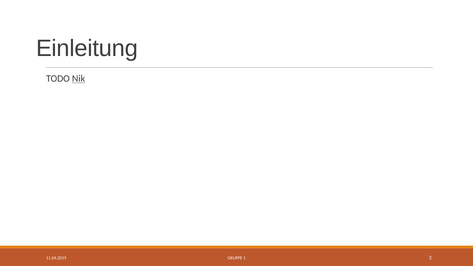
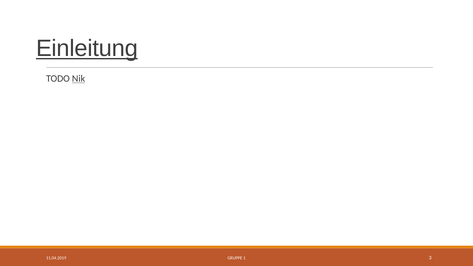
Einleitung underline: none -> present (87, 48)
